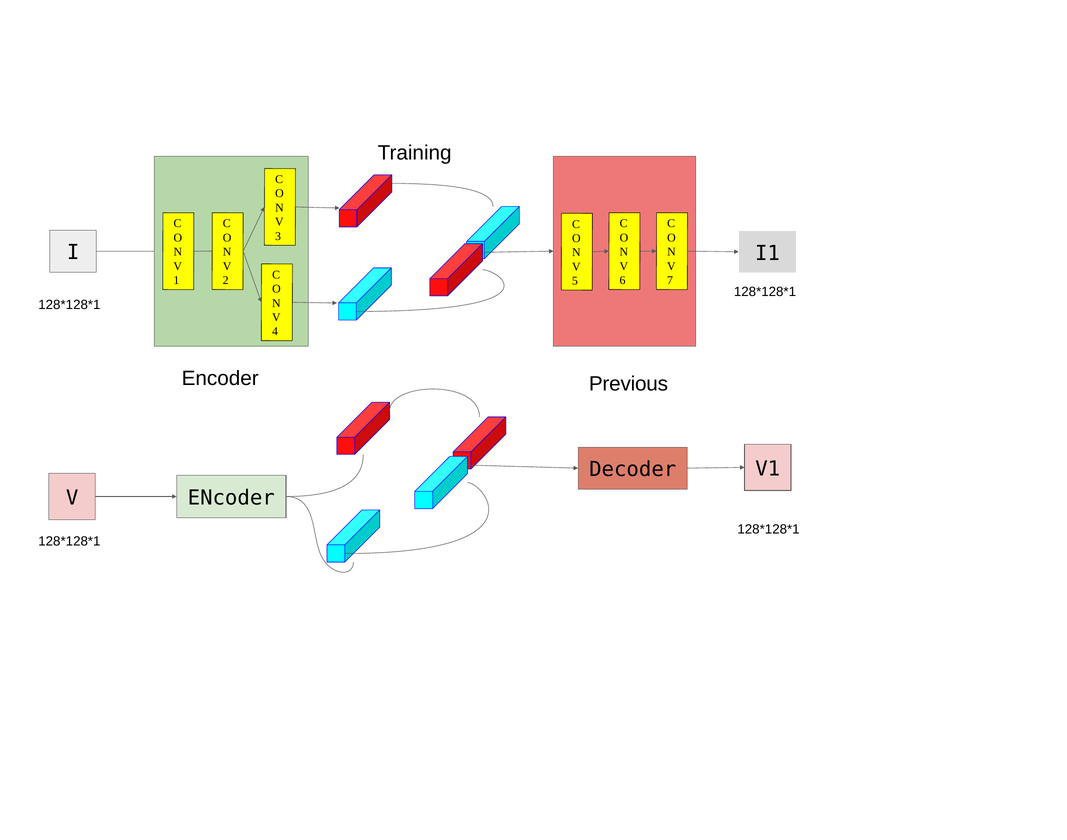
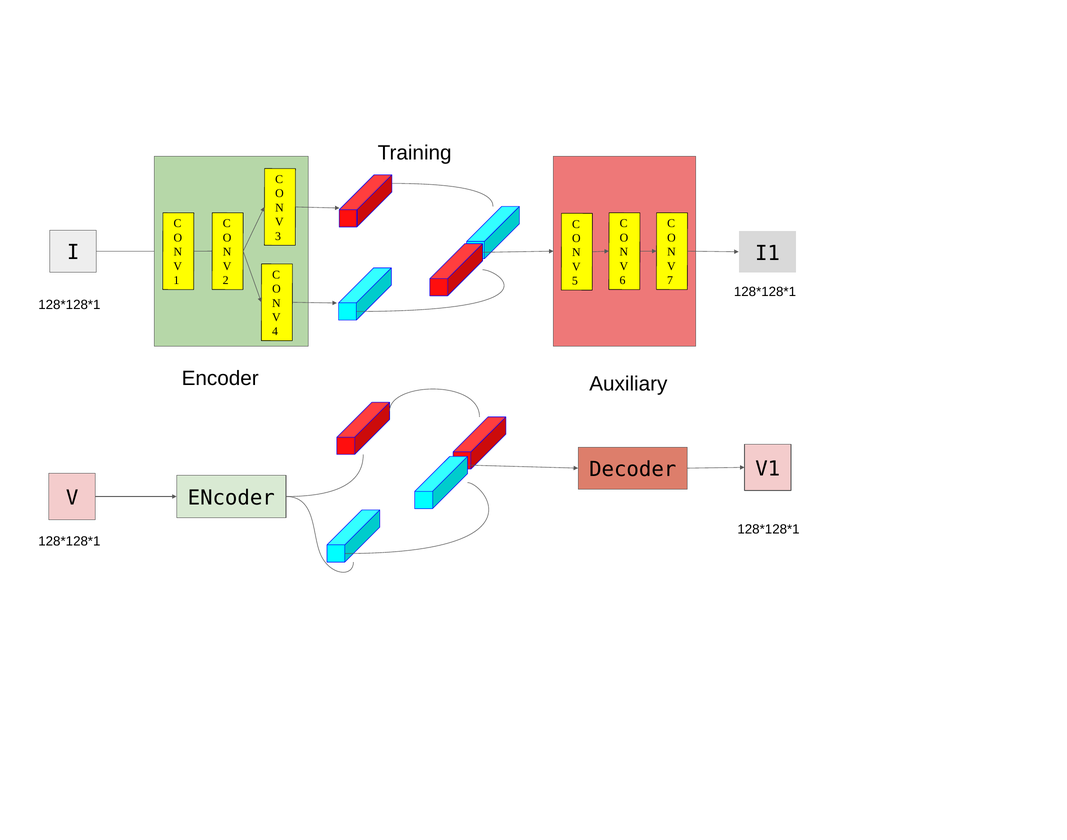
Previous: Previous -> Auxiliary (628, 384)
